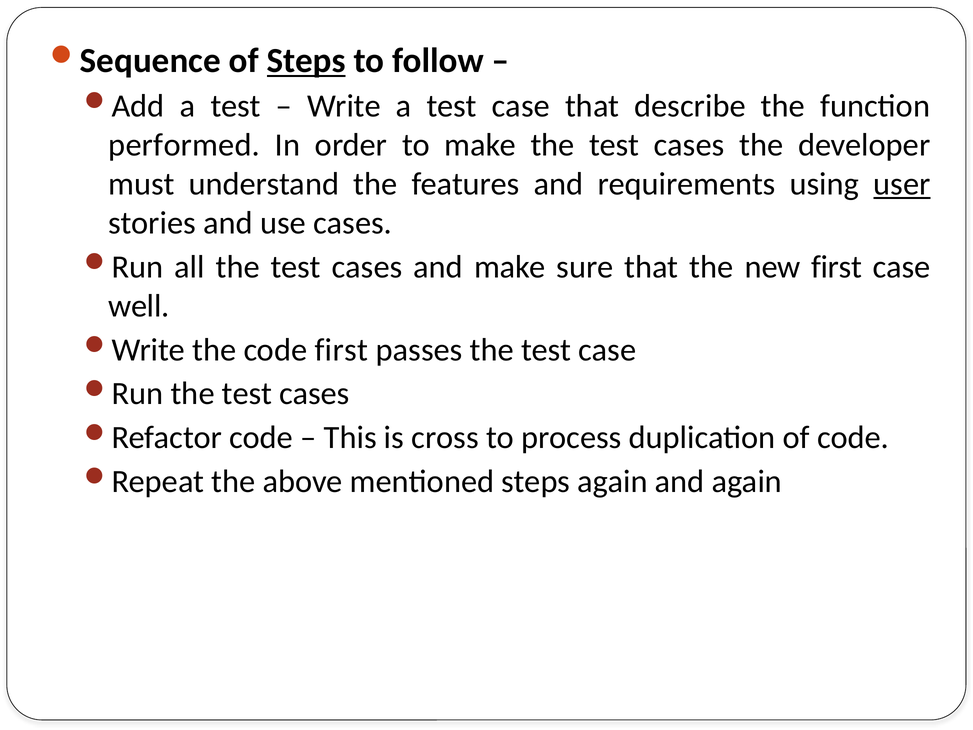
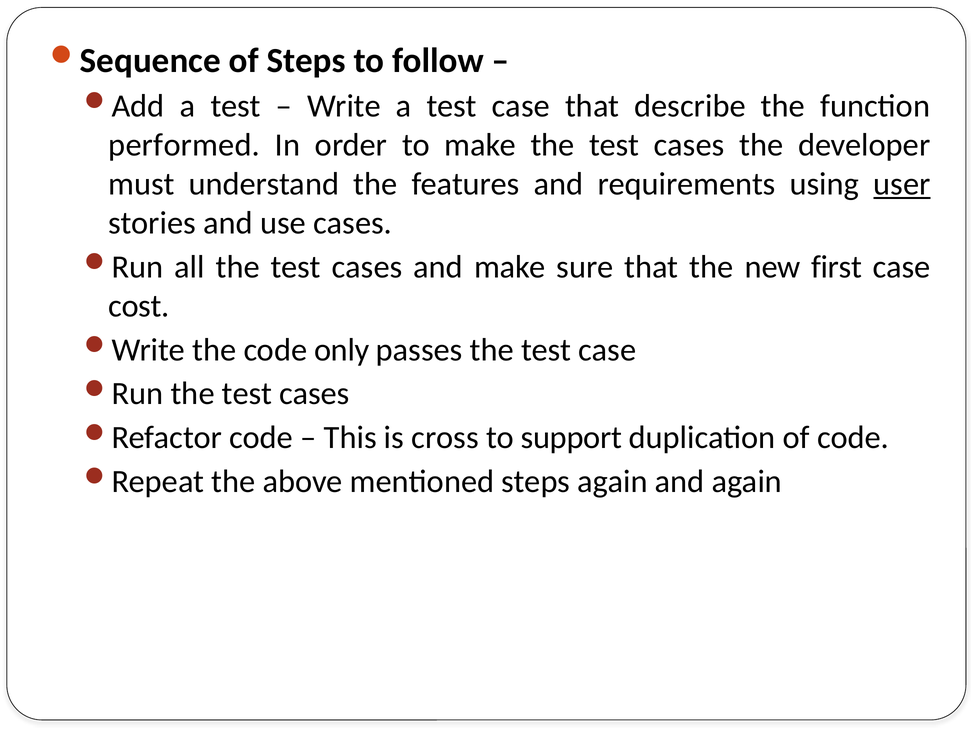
Steps underline: present -> none (306, 61)
well: well -> cost (139, 306)
code first: first -> only (342, 350)
process: process -> support (571, 438)
